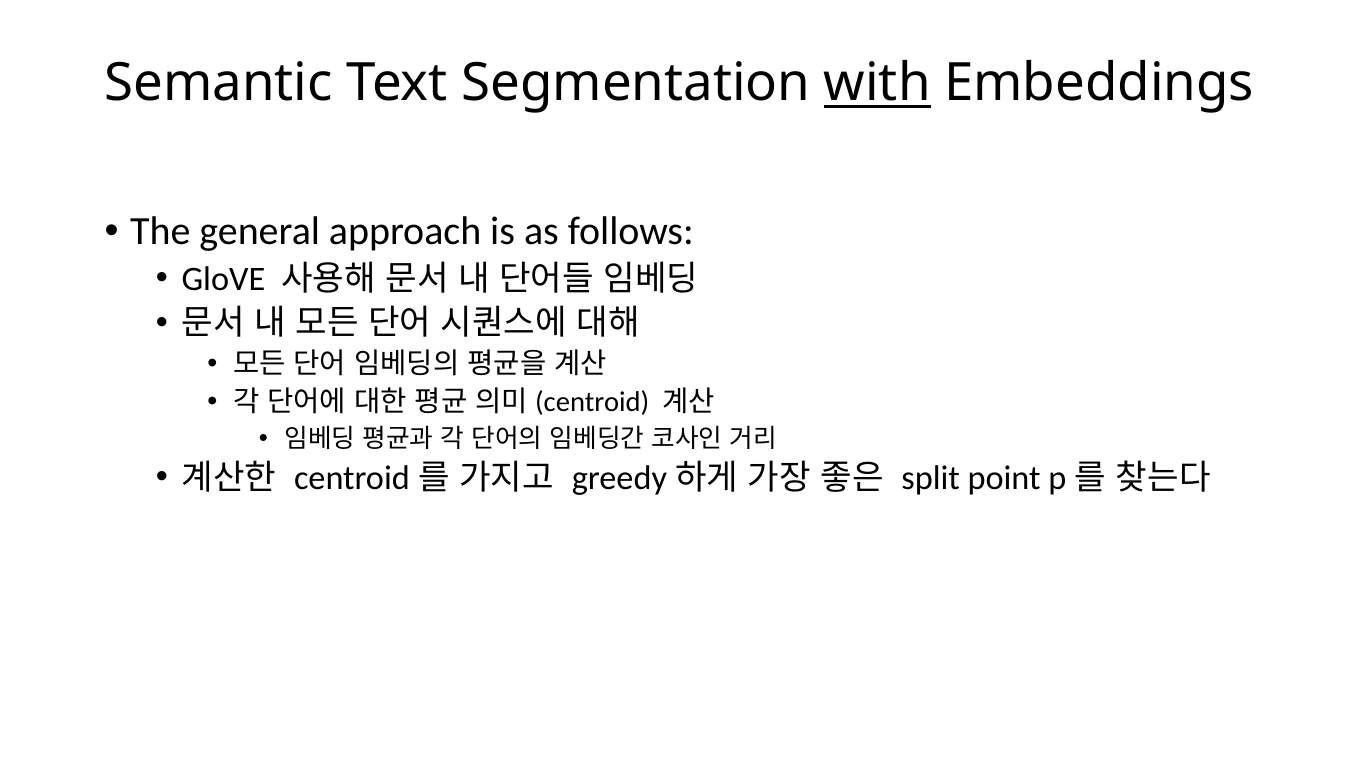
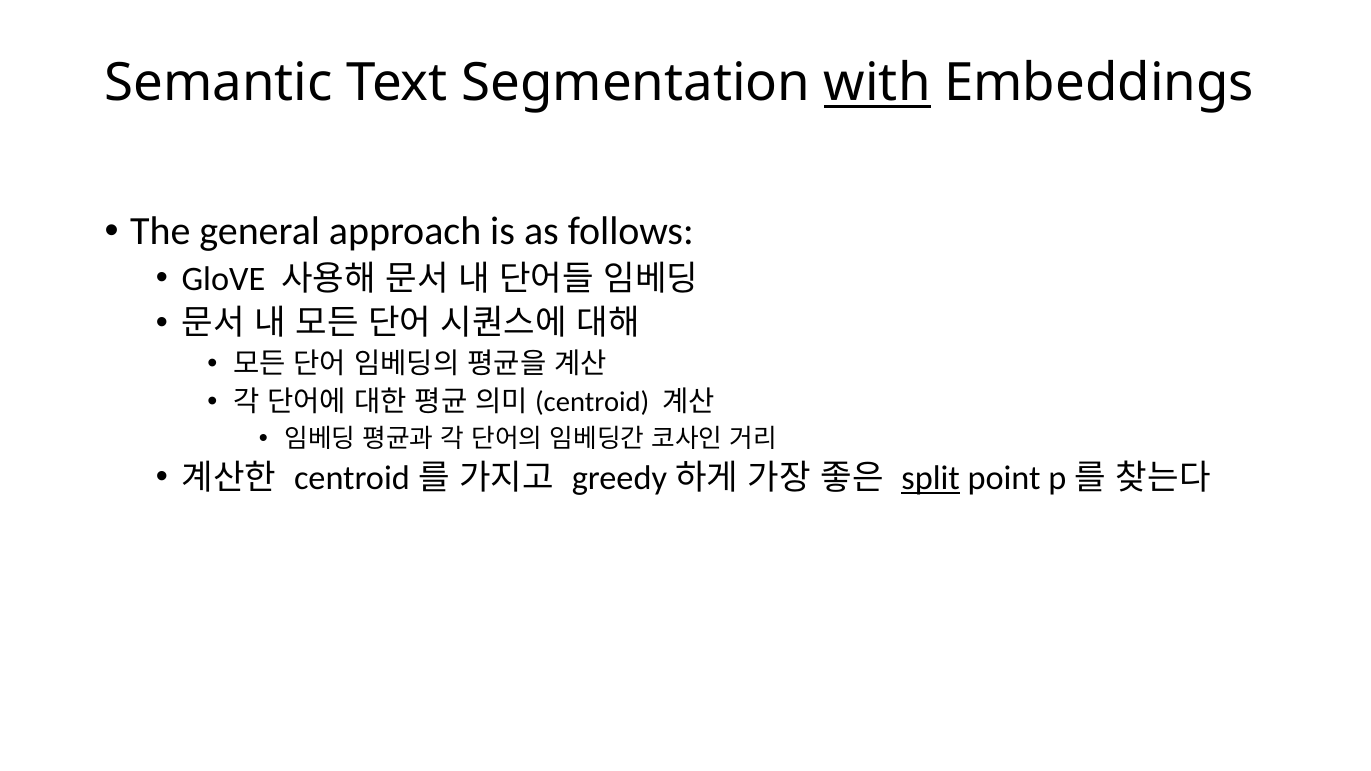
split underline: none -> present (931, 478)
